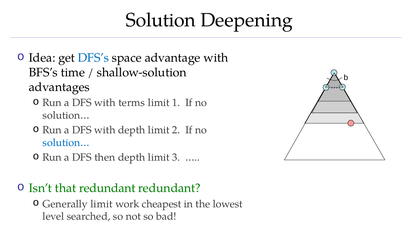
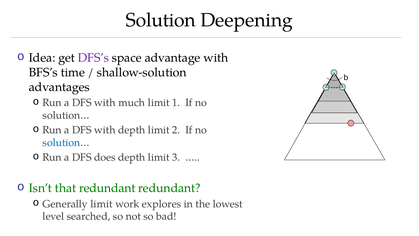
DFS’s colour: blue -> purple (93, 58)
terms: terms -> much (132, 103)
then: then -> does (105, 157)
cheapest: cheapest -> explores (162, 204)
